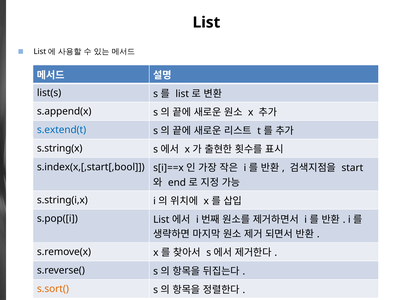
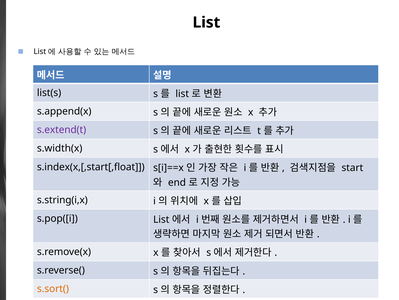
s.extend(t colour: blue -> purple (62, 130)
s.string(x: s.string(x -> s.width(x (60, 148)
s.index(x,[,start[,bool: s.index(x,[,start[,bool -> s.index(x,[,start[,float (91, 167)
